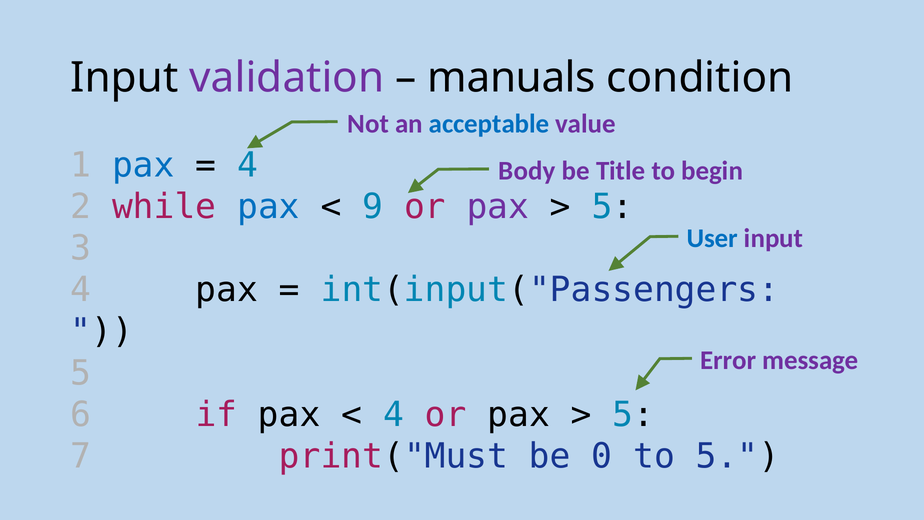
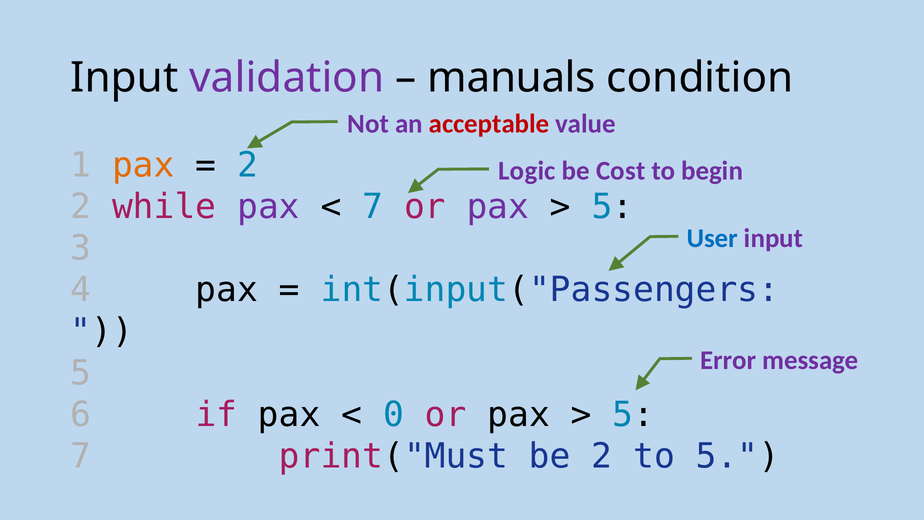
acceptable colour: blue -> red (489, 124)
pax colour: blue -> orange (143, 165)
4: 4 -> 2 (248, 165)
Body: Body -> Logic (527, 171)
Title: Title -> Cost (621, 171)
pax colour: blue -> purple (268, 207)
9: 9 -> 7 (373, 207)
4: 4 -> 0 (394, 415)
be 0: 0 -> 2 (602, 456)
